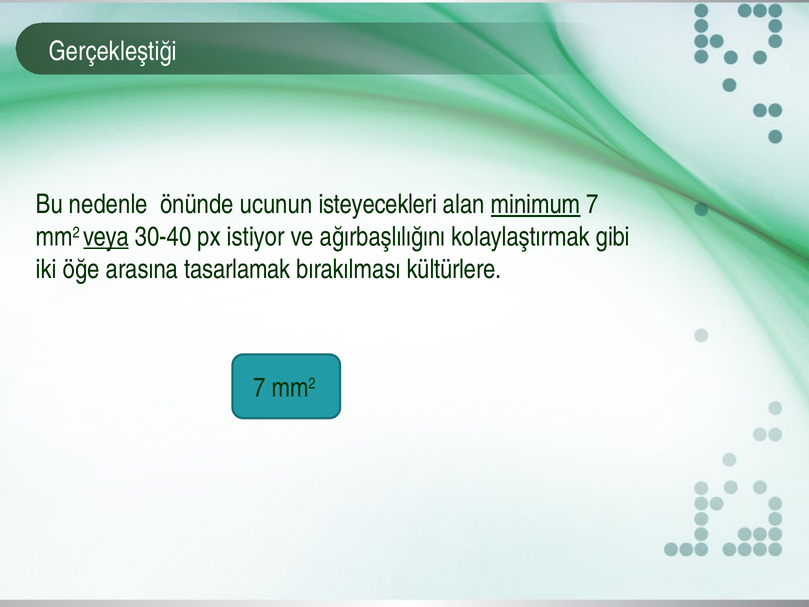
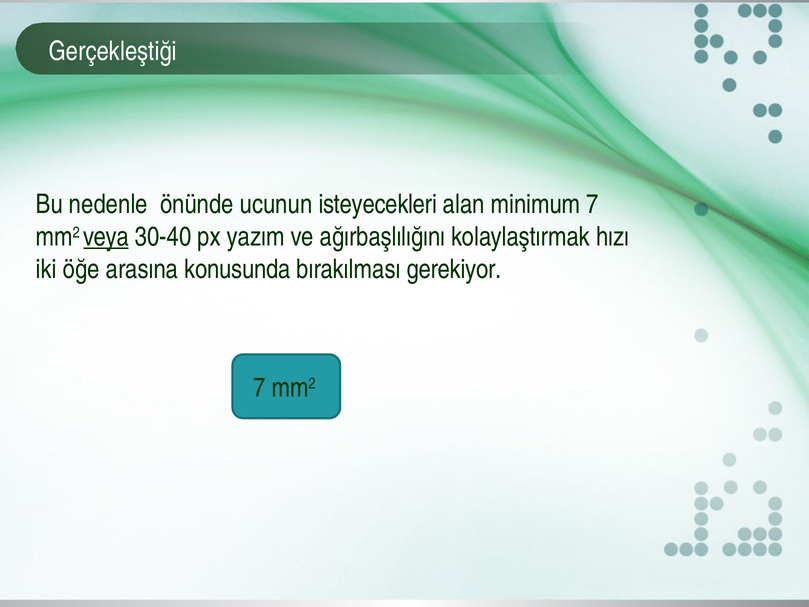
minimum underline: present -> none (536, 204)
istiyor: istiyor -> yazım (256, 237)
gibi: gibi -> hızı (613, 237)
tasarlamak: tasarlamak -> konusunda (237, 269)
kültürlere: kültürlere -> gerekiyor (454, 269)
